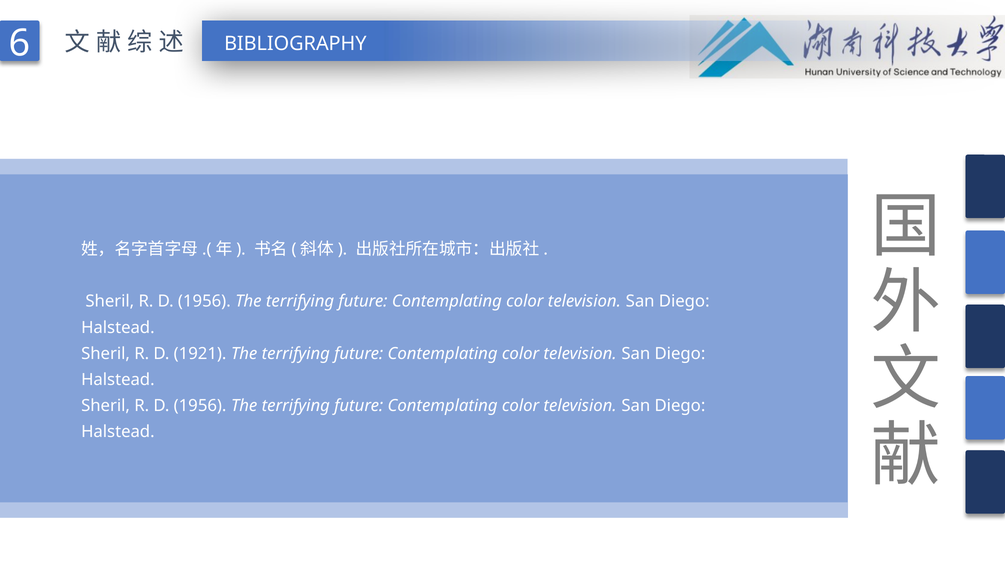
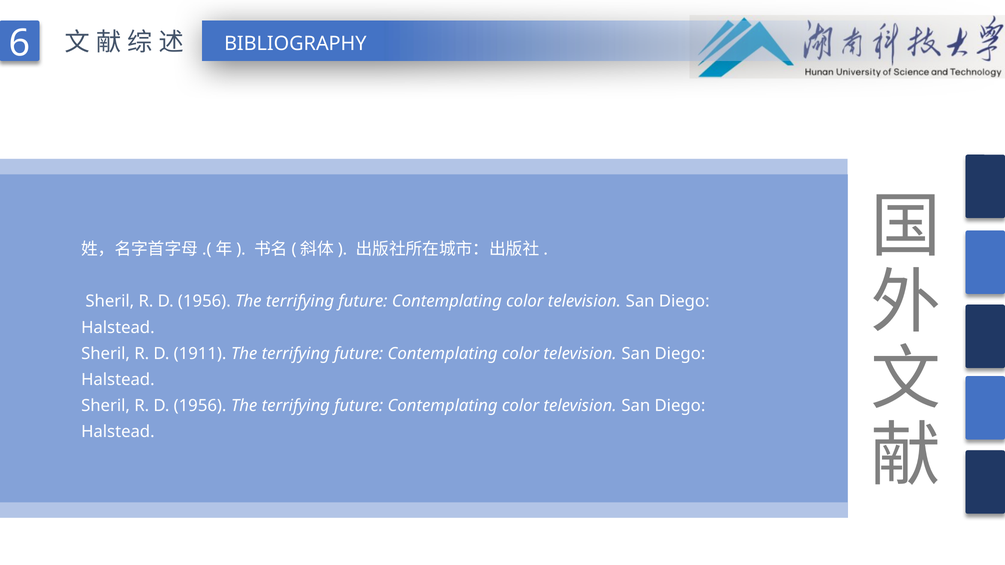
1921: 1921 -> 1911 (200, 354)
